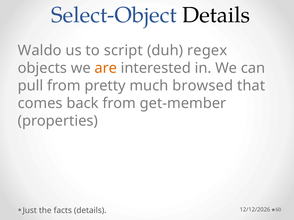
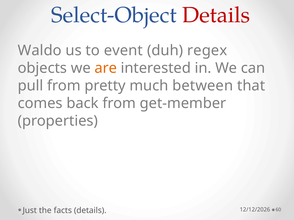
Details colour: black -> red (216, 15)
script: script -> event (123, 51)
browsed: browsed -> between (203, 86)
